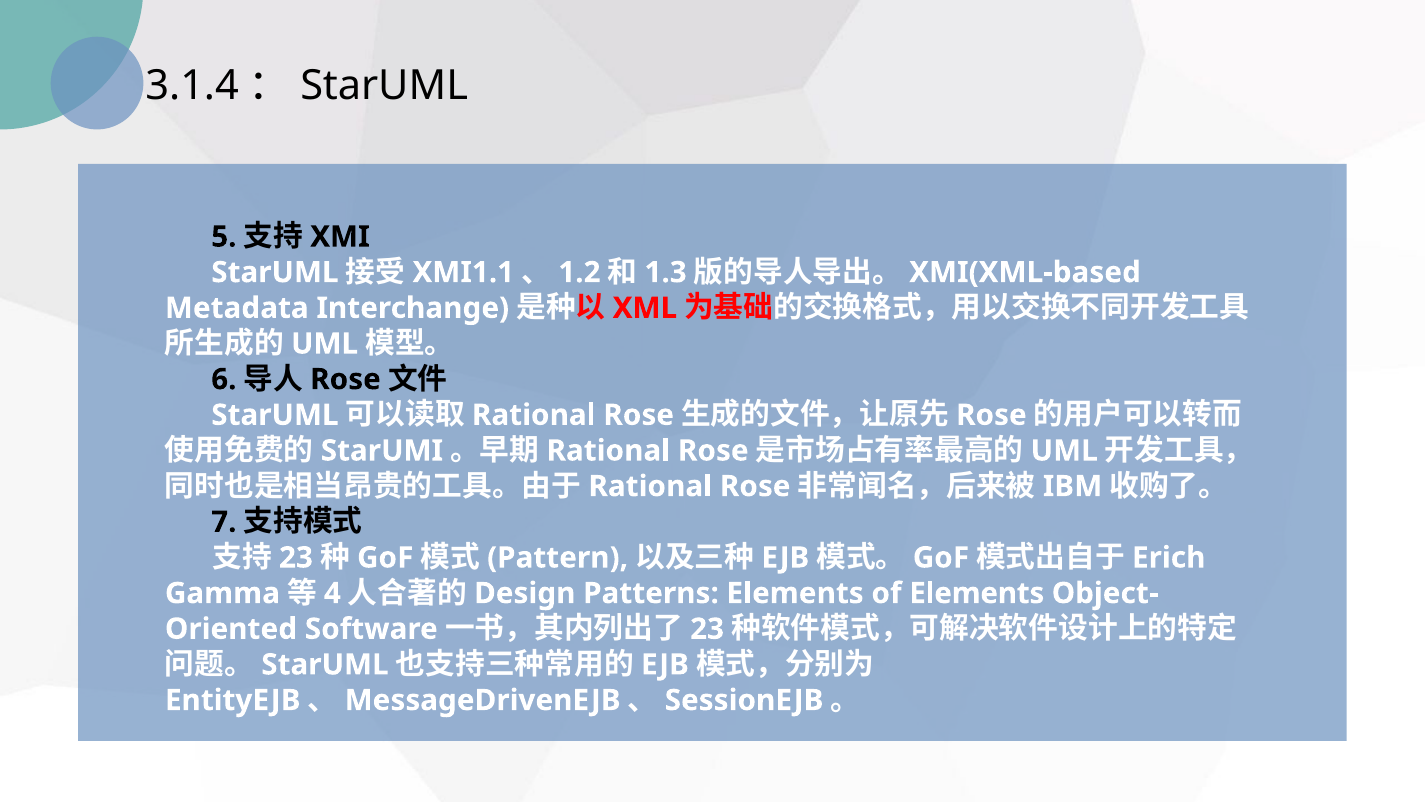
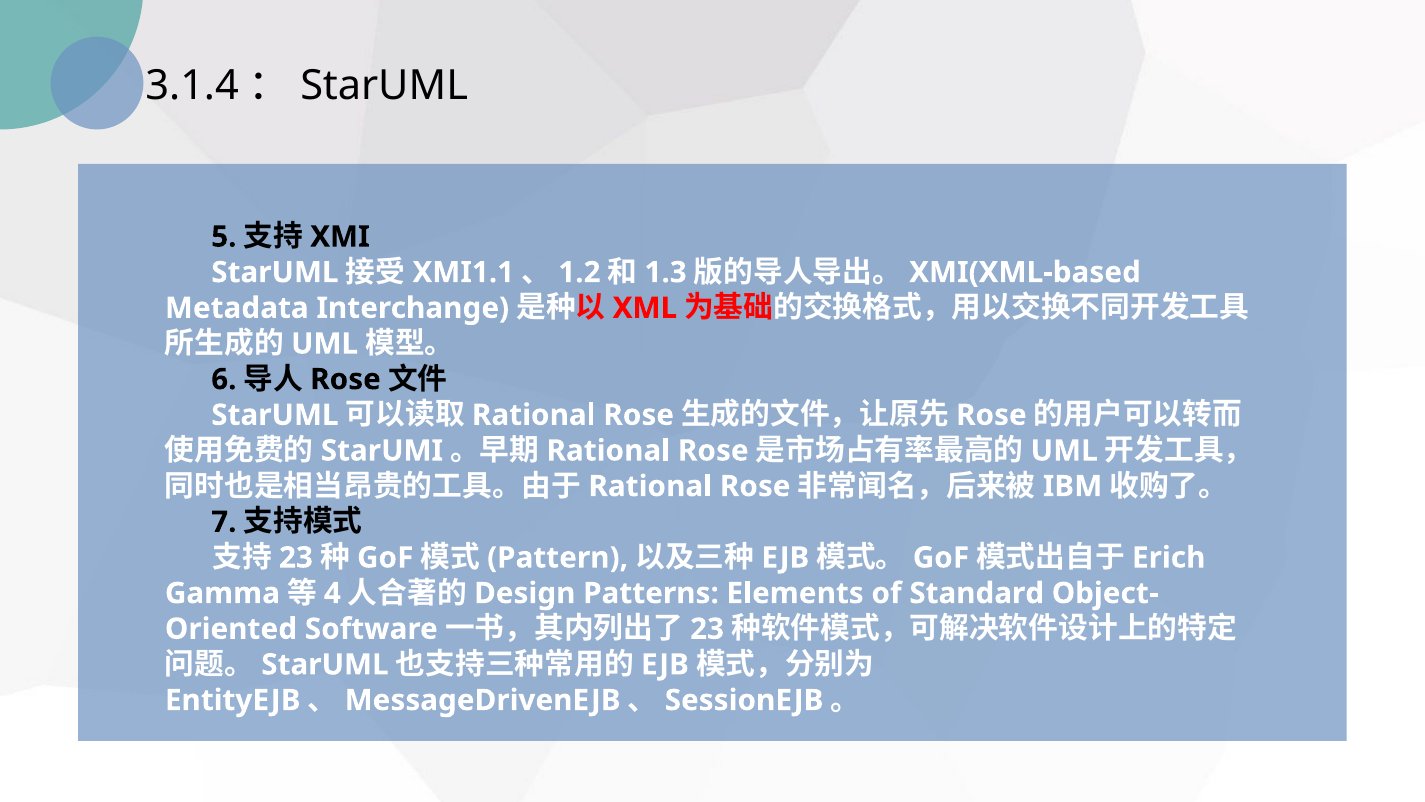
of Elements: Elements -> Standard (977, 593)
